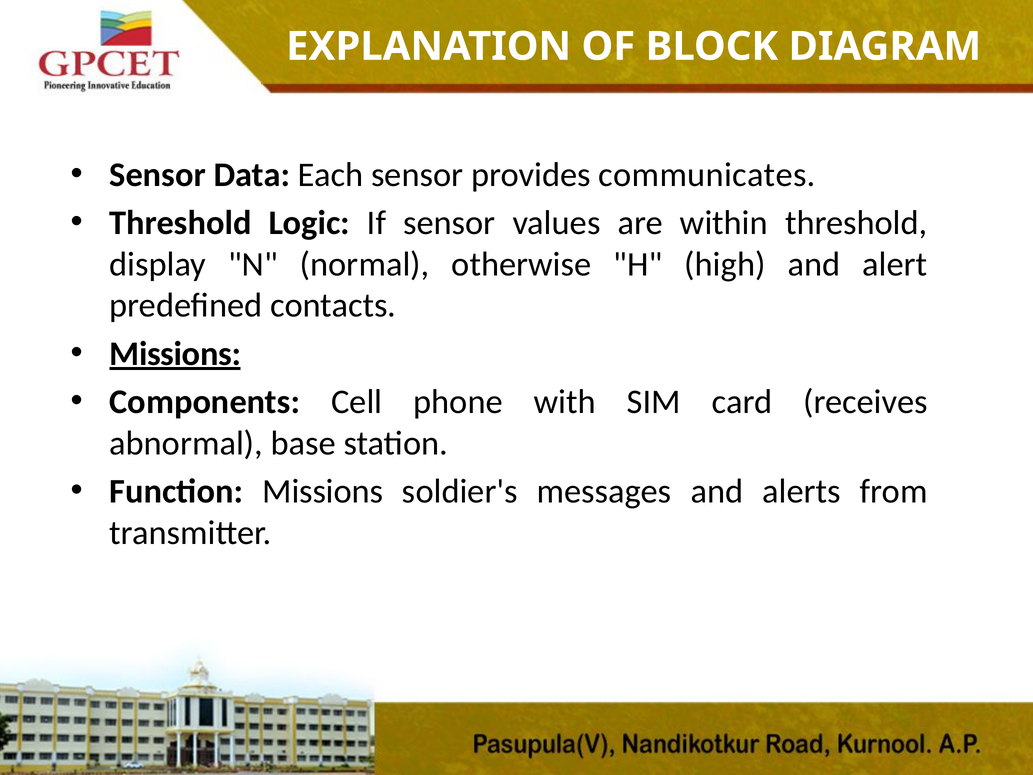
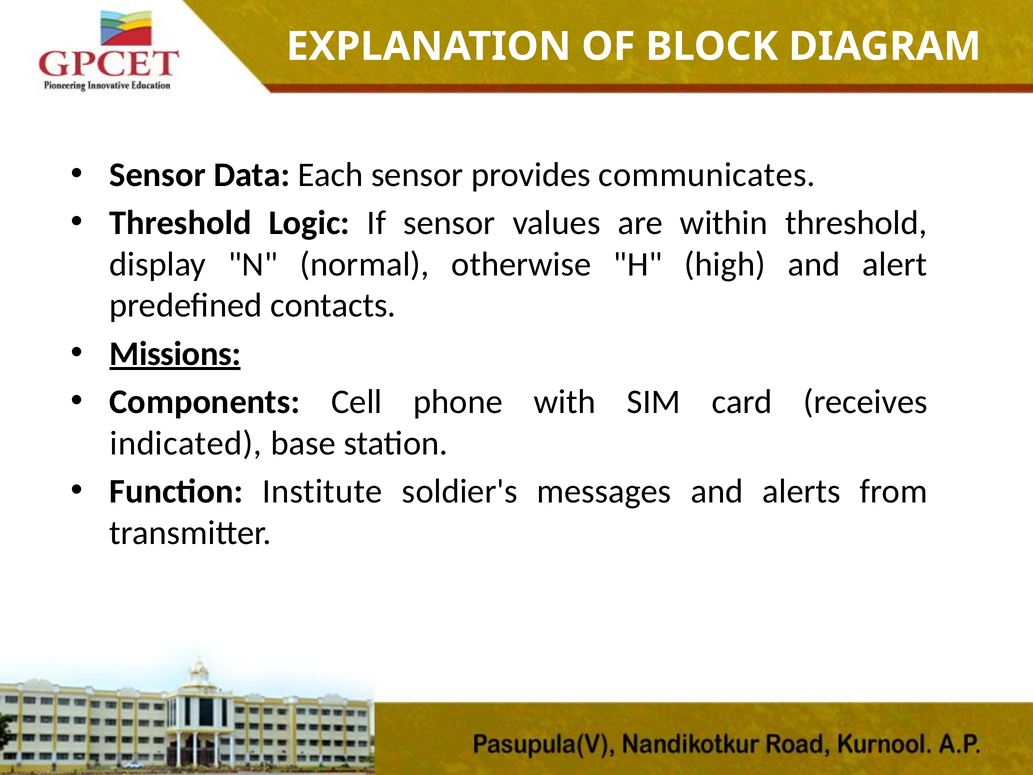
abnormal: abnormal -> indicated (186, 443)
Function Missions: Missions -> Institute (322, 491)
